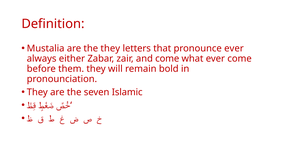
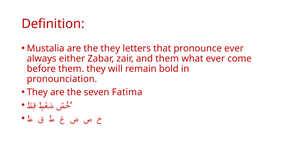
and come: come -> them (167, 58)
Islamic: Islamic -> Fatima (127, 92)
